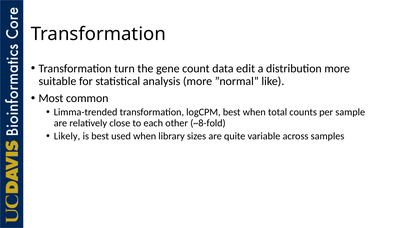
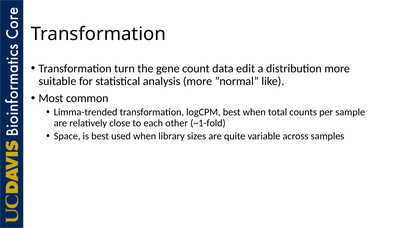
~8-fold: ~8-fold -> ~1-fold (208, 123)
Likely: Likely -> Space (67, 136)
